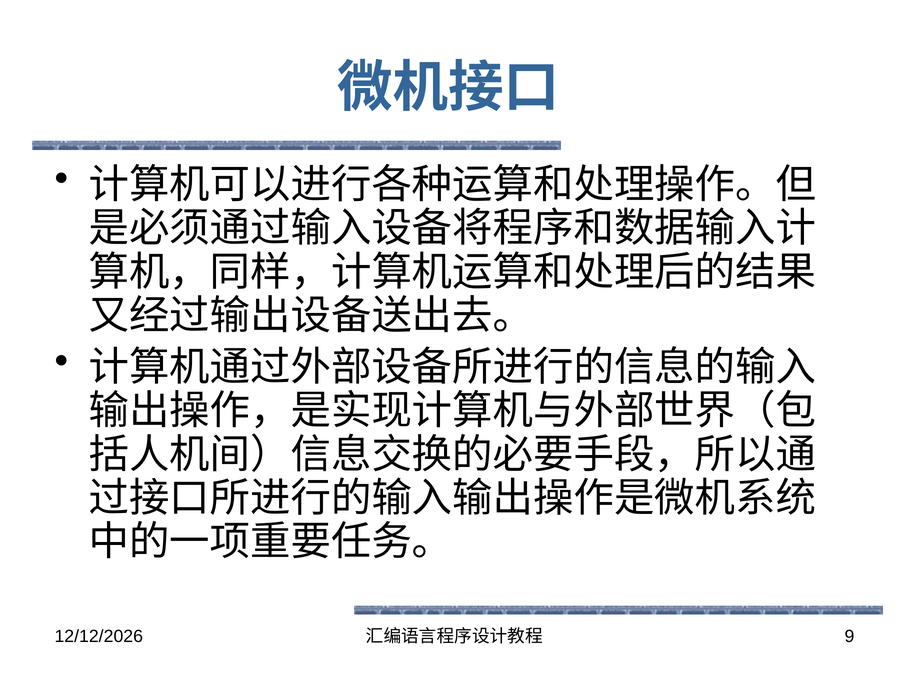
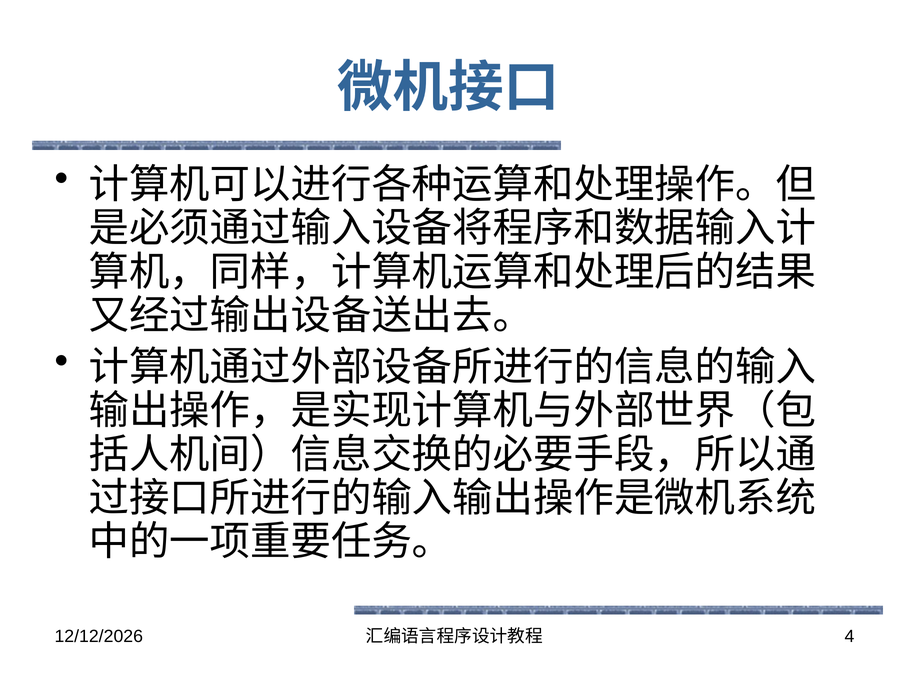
9: 9 -> 4 (850, 637)
